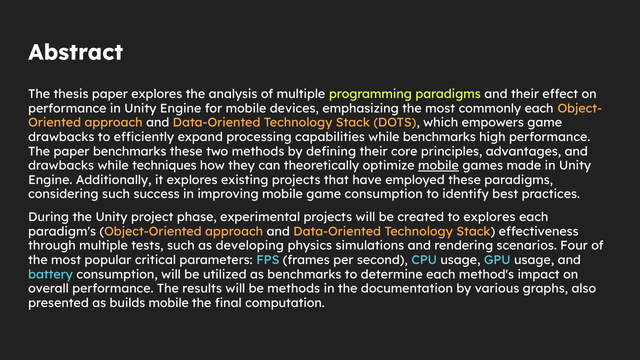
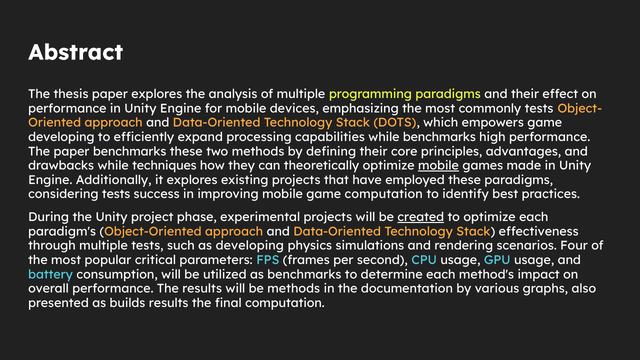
commonly each: each -> tests (539, 108)
drawbacks: drawbacks -> developing (61, 137)
considering such: such -> tests (116, 194)
game consumption: consumption -> computation (384, 194)
created underline: none -> present (421, 217)
to explores: explores -> optimize (490, 217)
builds mobile: mobile -> results (169, 303)
